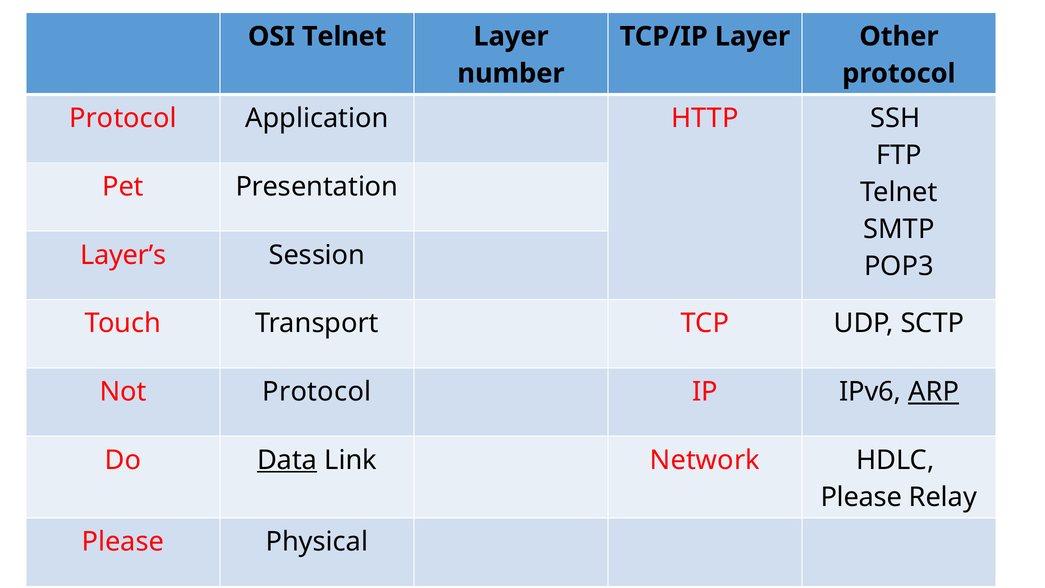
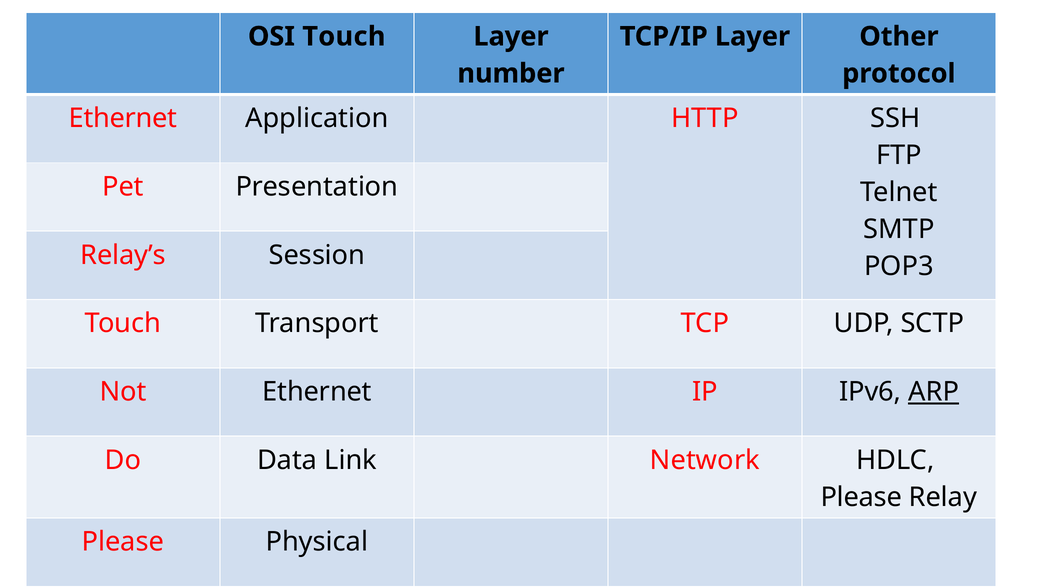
OSI Telnet: Telnet -> Touch (344, 36)
Protocol: Protocol -> Ethernet (123, 118)
Layer’s: Layer’s -> Relay’s (123, 255)
Not Protocol: Protocol -> Ethernet (317, 392)
Data underline: present -> none (287, 460)
